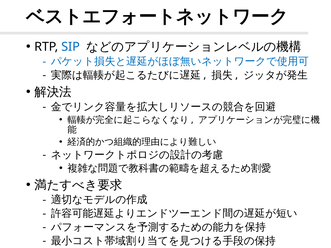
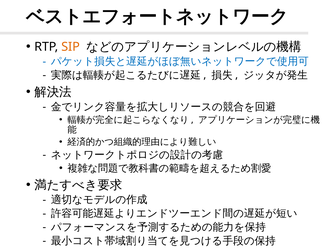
SIP colour: blue -> orange (71, 47)
